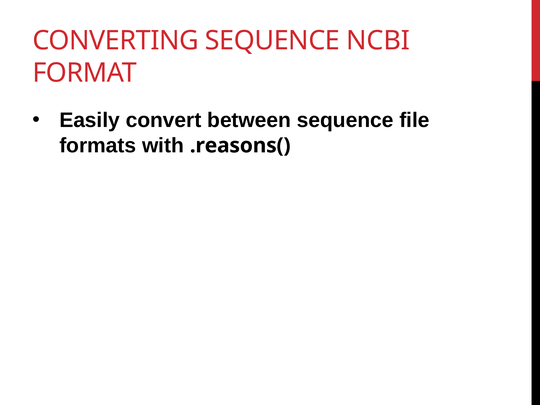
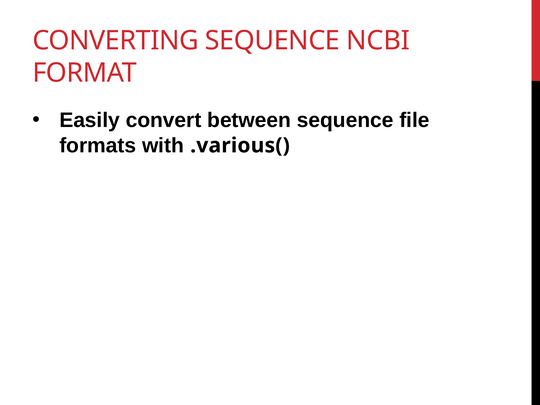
.reasons(: .reasons( -> .various( (240, 145)
